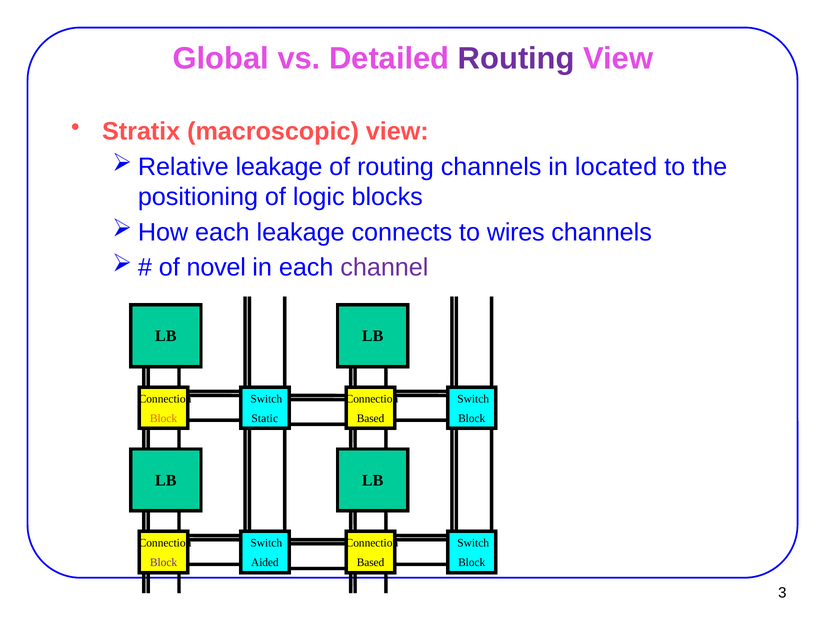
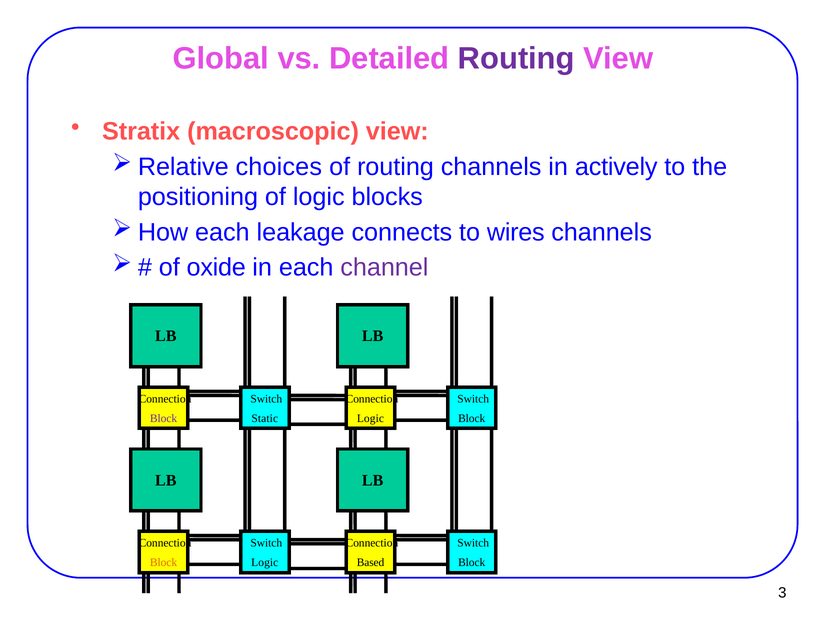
leakage: leakage -> choices (279, 167)
located: located -> actively (616, 167)
novel: novel -> oxide (216, 268)
Block colour: orange -> purple (164, 418)
Based: Based -> Logic (370, 418)
Block colour: purple -> orange (164, 562)
Aided: Aided -> Logic (265, 562)
